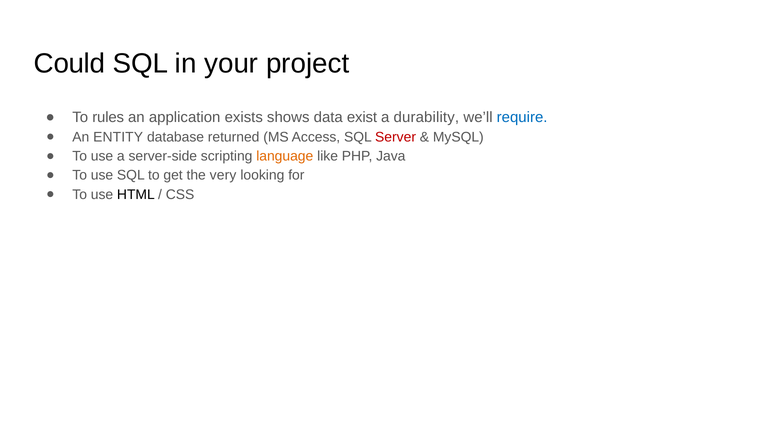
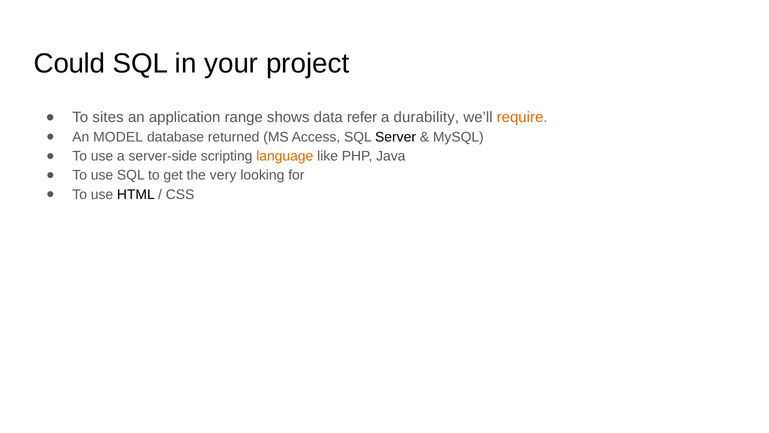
rules: rules -> sites (108, 117)
exists: exists -> range (244, 117)
exist: exist -> refer (362, 117)
require colour: blue -> orange (522, 117)
ENTITY: ENTITY -> MODEL (118, 137)
Server colour: red -> black (396, 137)
